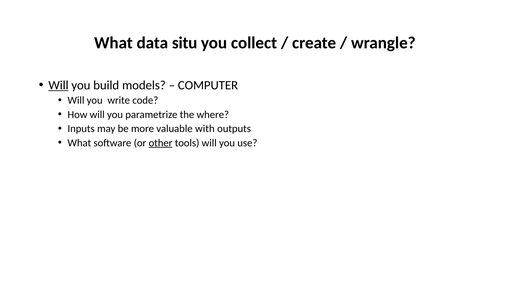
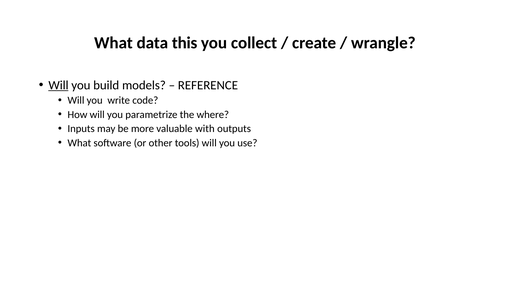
situ: situ -> this (185, 43)
COMPUTER: COMPUTER -> REFERENCE (208, 85)
other underline: present -> none (161, 143)
